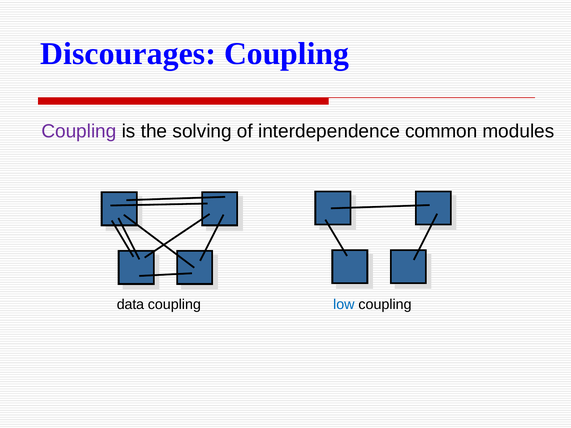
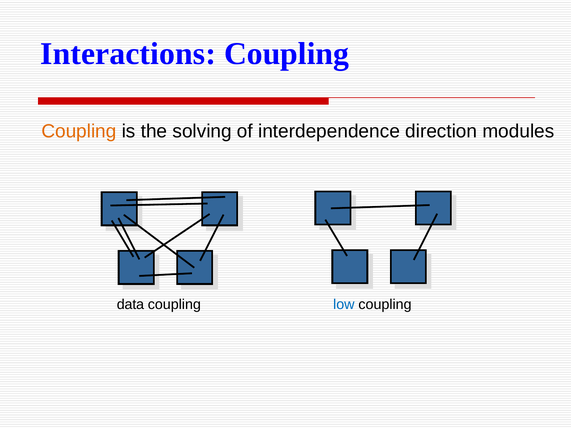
Discourages: Discourages -> Interactions (128, 54)
Coupling colour: purple -> orange (79, 131)
common: common -> direction (441, 131)
